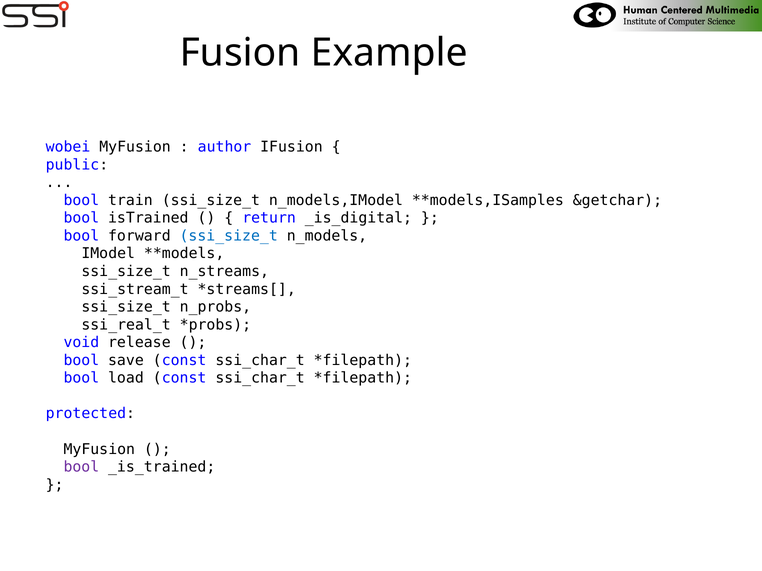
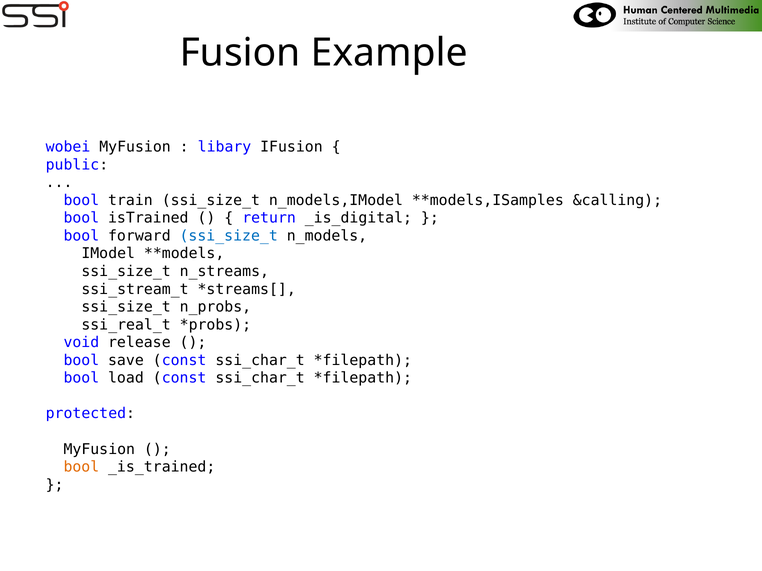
author: author -> libary (225, 147)
&getchar: &getchar -> &calling (617, 200)
bool colour: purple -> orange (81, 467)
